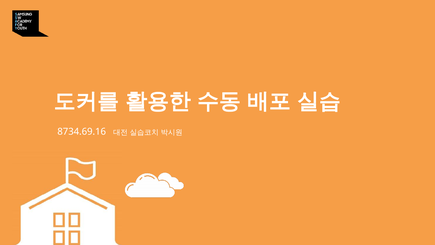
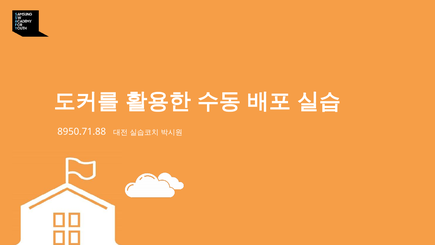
8734.69.16: 8734.69.16 -> 8950.71.88 (82, 131)
